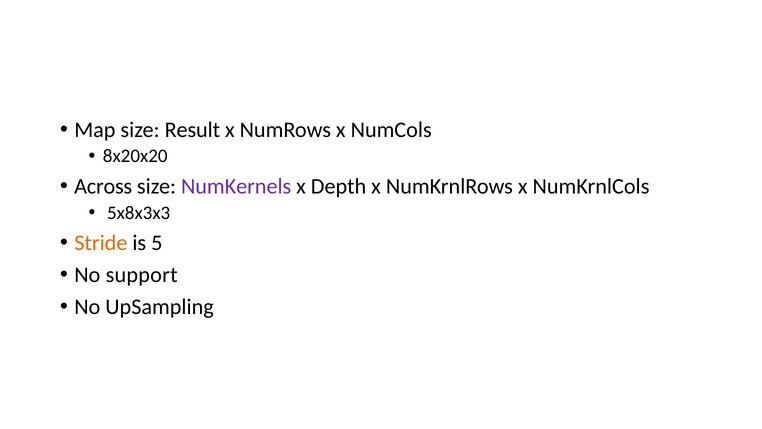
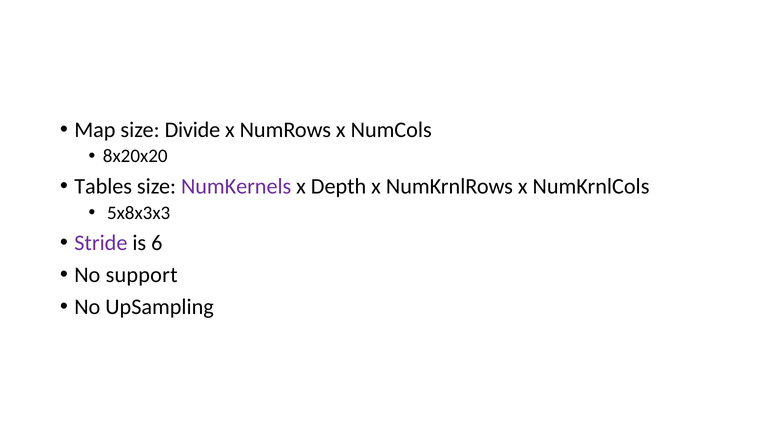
Result: Result -> Divide (192, 130)
Across: Across -> Tables (103, 186)
Stride colour: orange -> purple (101, 243)
5: 5 -> 6 (157, 243)
